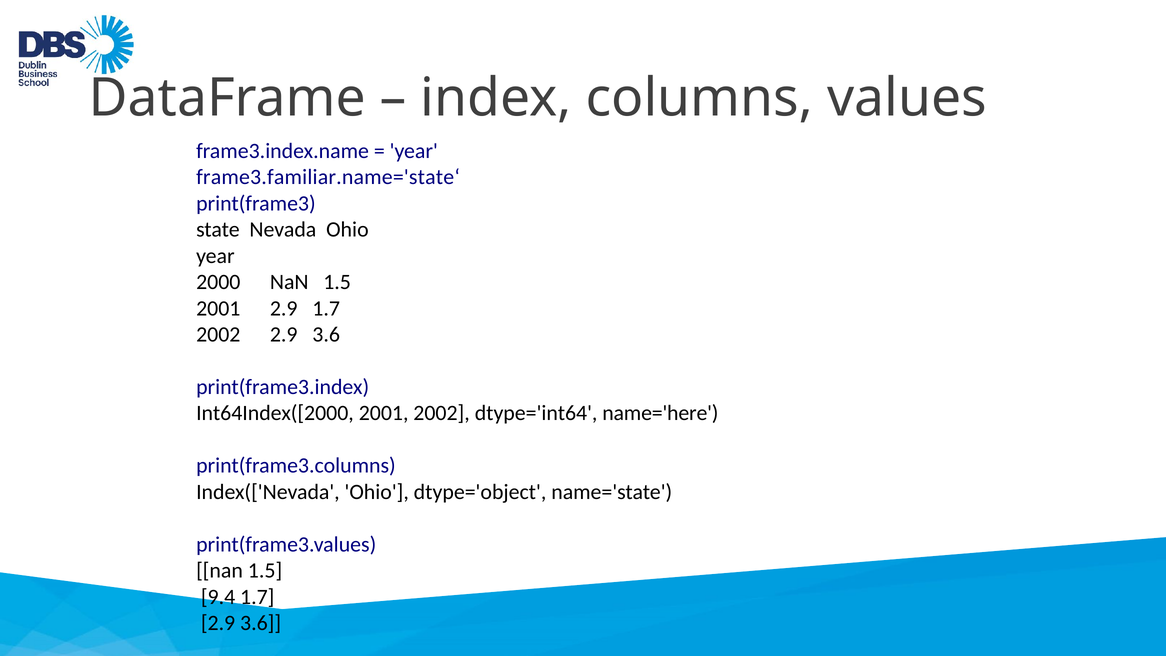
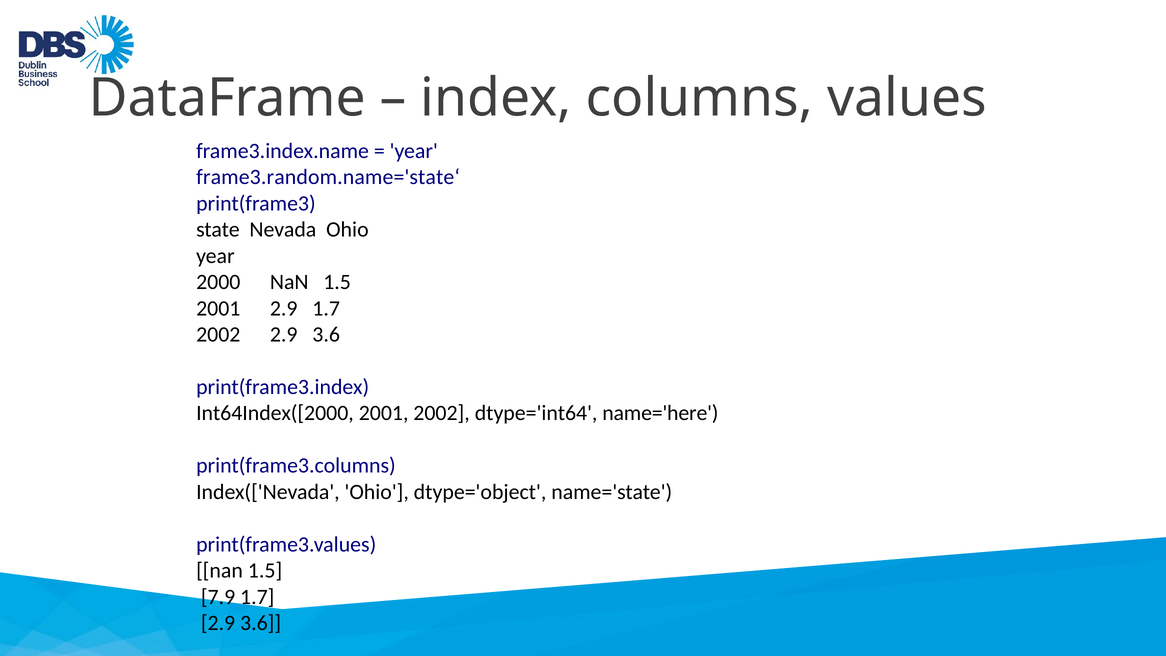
frame3.familiar.name='state‘: frame3.familiar.name='state‘ -> frame3.random.name='state‘ (328, 177)
9.4: 9.4 -> 7.9 (218, 597)
